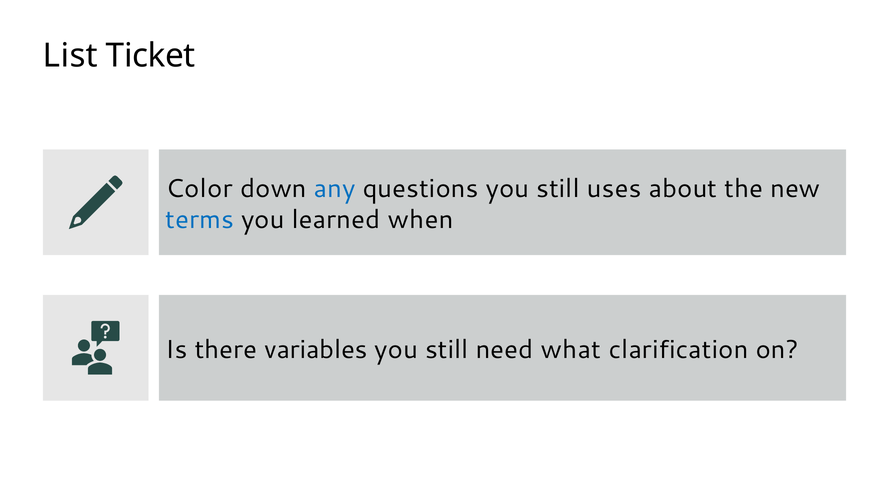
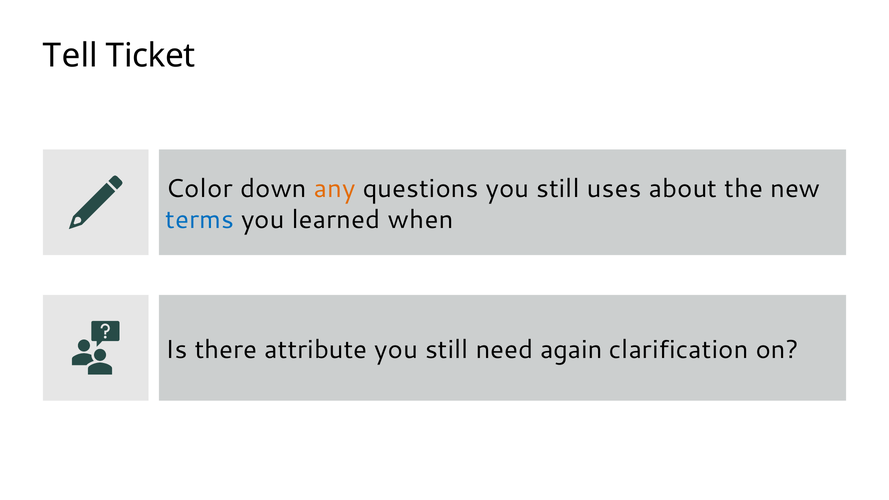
List: List -> Tell (70, 56)
any colour: blue -> orange (335, 189)
variables: variables -> attribute (316, 350)
what: what -> again (571, 350)
